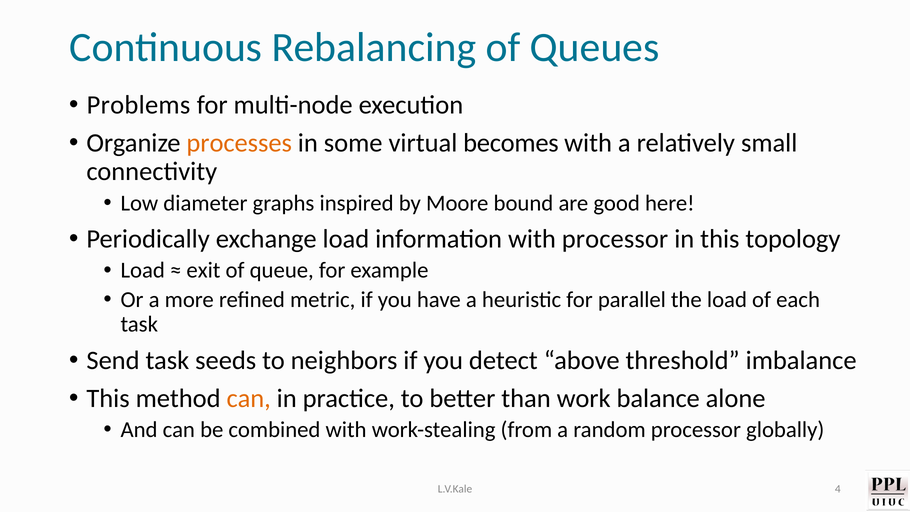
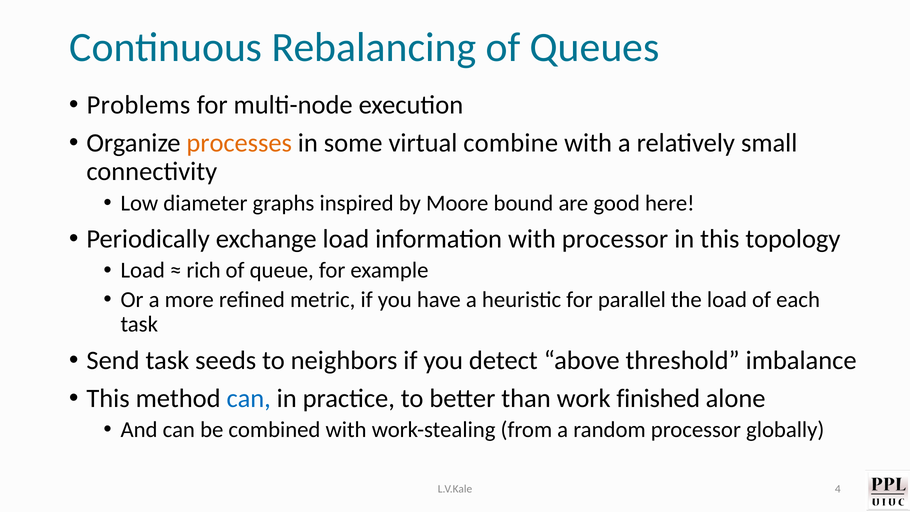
becomes: becomes -> combine (511, 143)
exit: exit -> rich (204, 270)
can colour: orange -> blue (249, 398)
balance: balance -> finished (658, 398)
